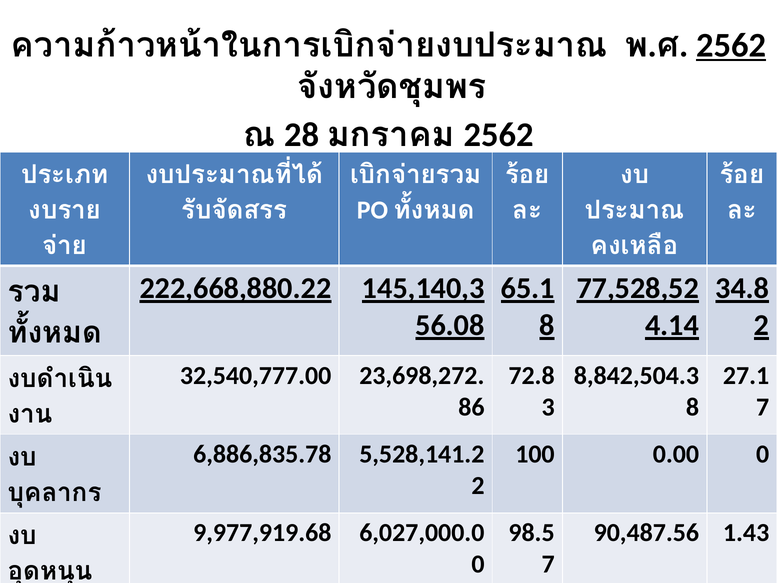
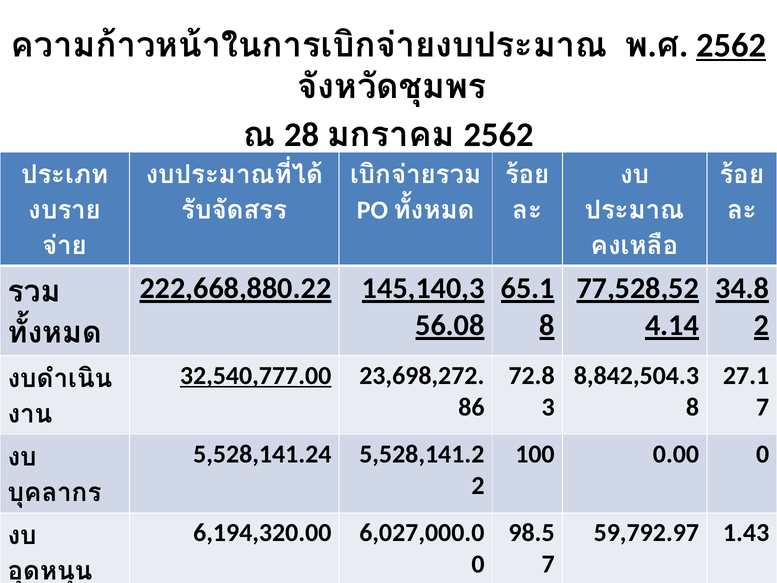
32,540,777.00 underline: none -> present (256, 375)
6,886,835.78: 6,886,835.78 -> 5,528,141.24 (262, 454)
9,977,919.68: 9,977,919.68 -> 6,194,320.00 (262, 533)
90,487.56: 90,487.56 -> 59,792.97 (646, 533)
